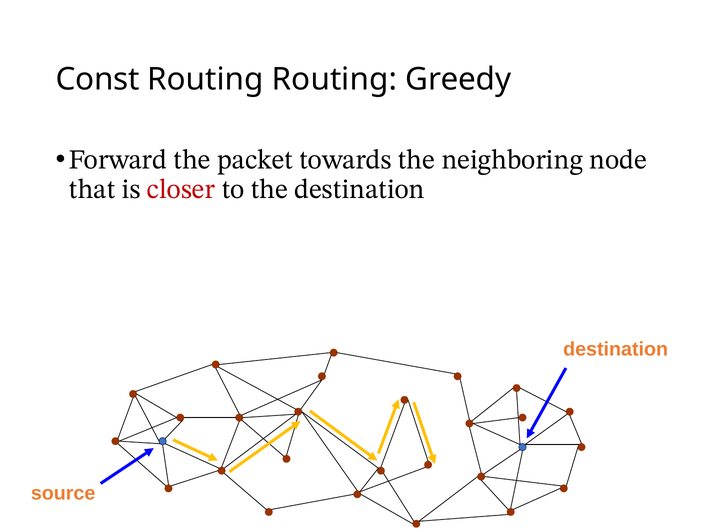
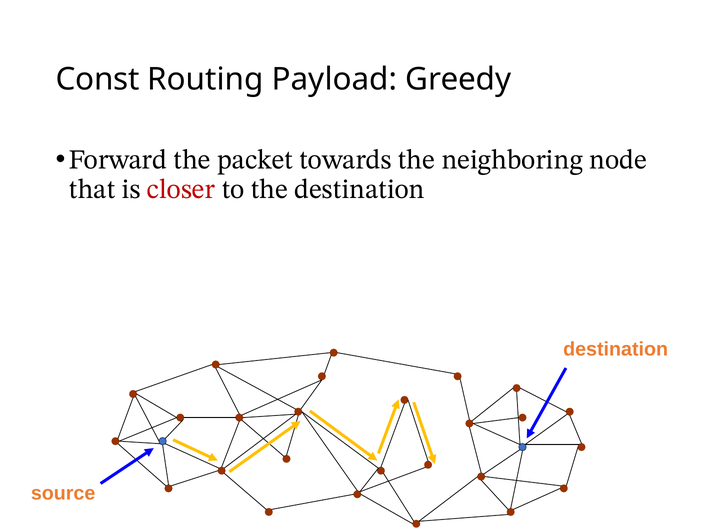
Routing Routing: Routing -> Payload (334, 79)
